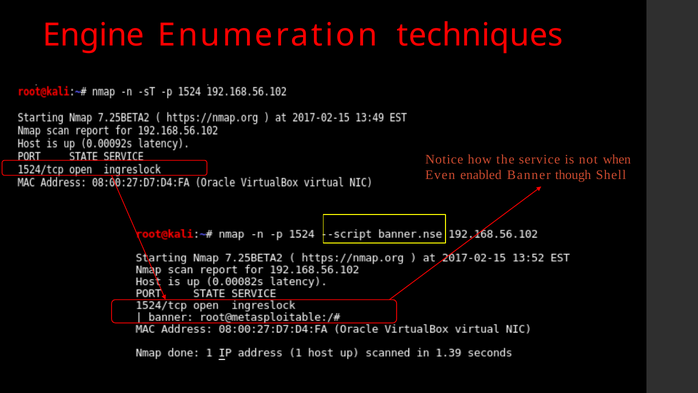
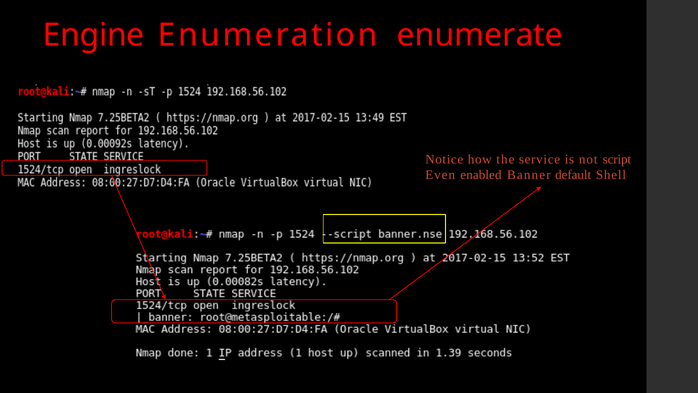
techniques: techniques -> enumerate (480, 35)
when: when -> script (617, 159)
though: though -> default (573, 175)
